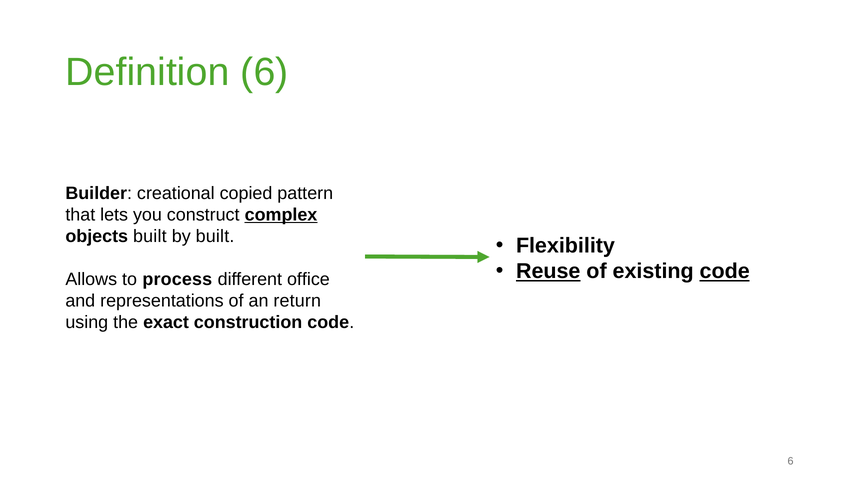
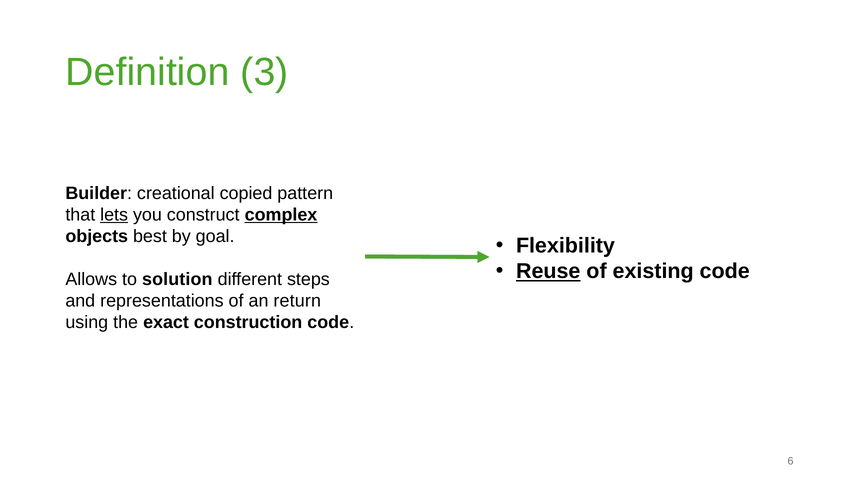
Definition 6: 6 -> 3 (264, 72)
lets underline: none -> present (114, 215)
objects built: built -> best (150, 236)
by built: built -> goal (215, 236)
code underline: present -> none (725, 271)
process: process -> solution (177, 279)
office: office -> steps (308, 279)
